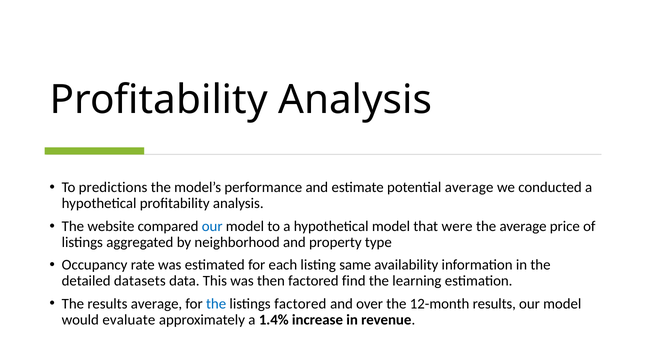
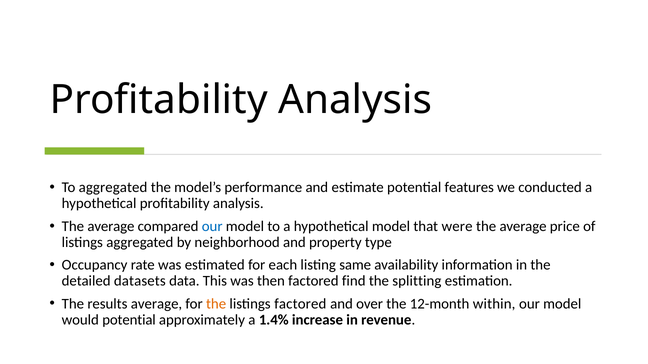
To predictions: predictions -> aggregated (113, 188)
potential average: average -> features (469, 188)
website: website -> average (111, 227)
learning: learning -> splitting (417, 281)
the colour: blue -> orange (216, 304)
12-month results: results -> within (494, 304)
would evaluate: evaluate -> potential (129, 320)
